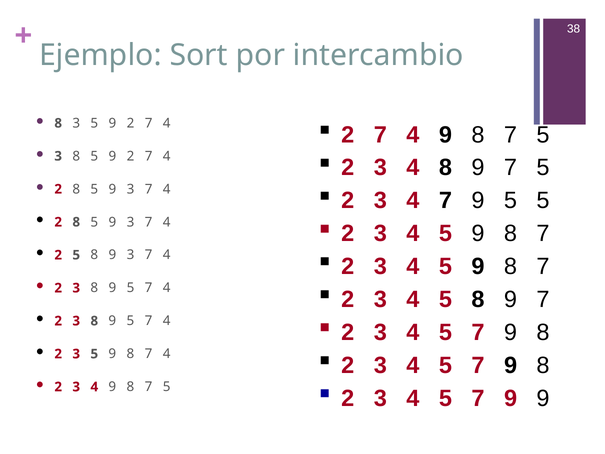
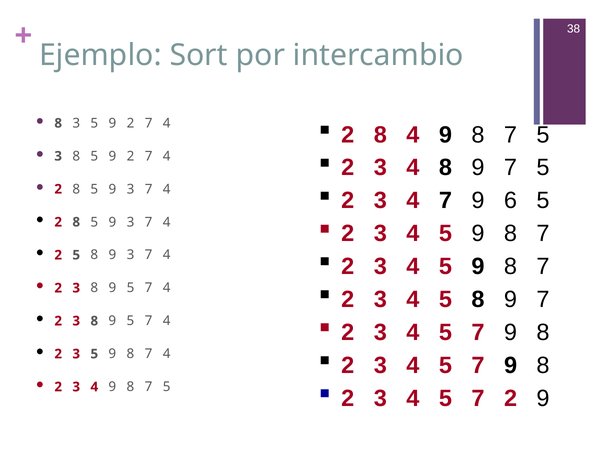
7: 7 -> 8 (380, 135)
7 9 5: 5 -> 6 (510, 201)
9: 9 -> 2 (511, 398)
